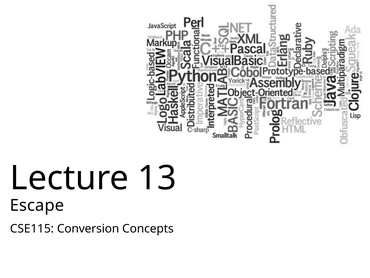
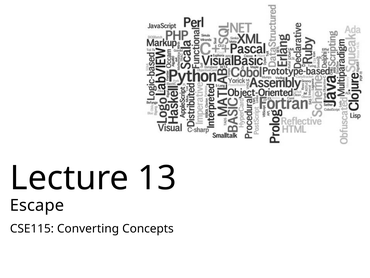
Conversion: Conversion -> Converting (88, 228)
